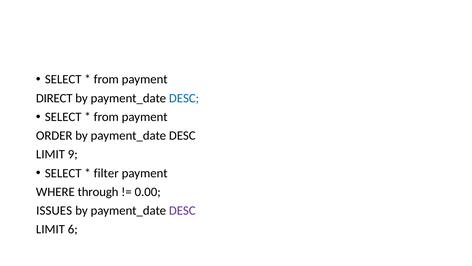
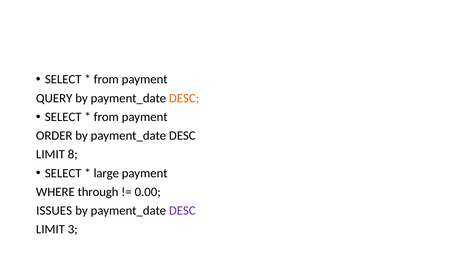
DIRECT: DIRECT -> QUERY (54, 98)
DESC colour: blue -> orange (184, 98)
9: 9 -> 8 (73, 154)
filter: filter -> large (106, 173)
6: 6 -> 3 (73, 229)
